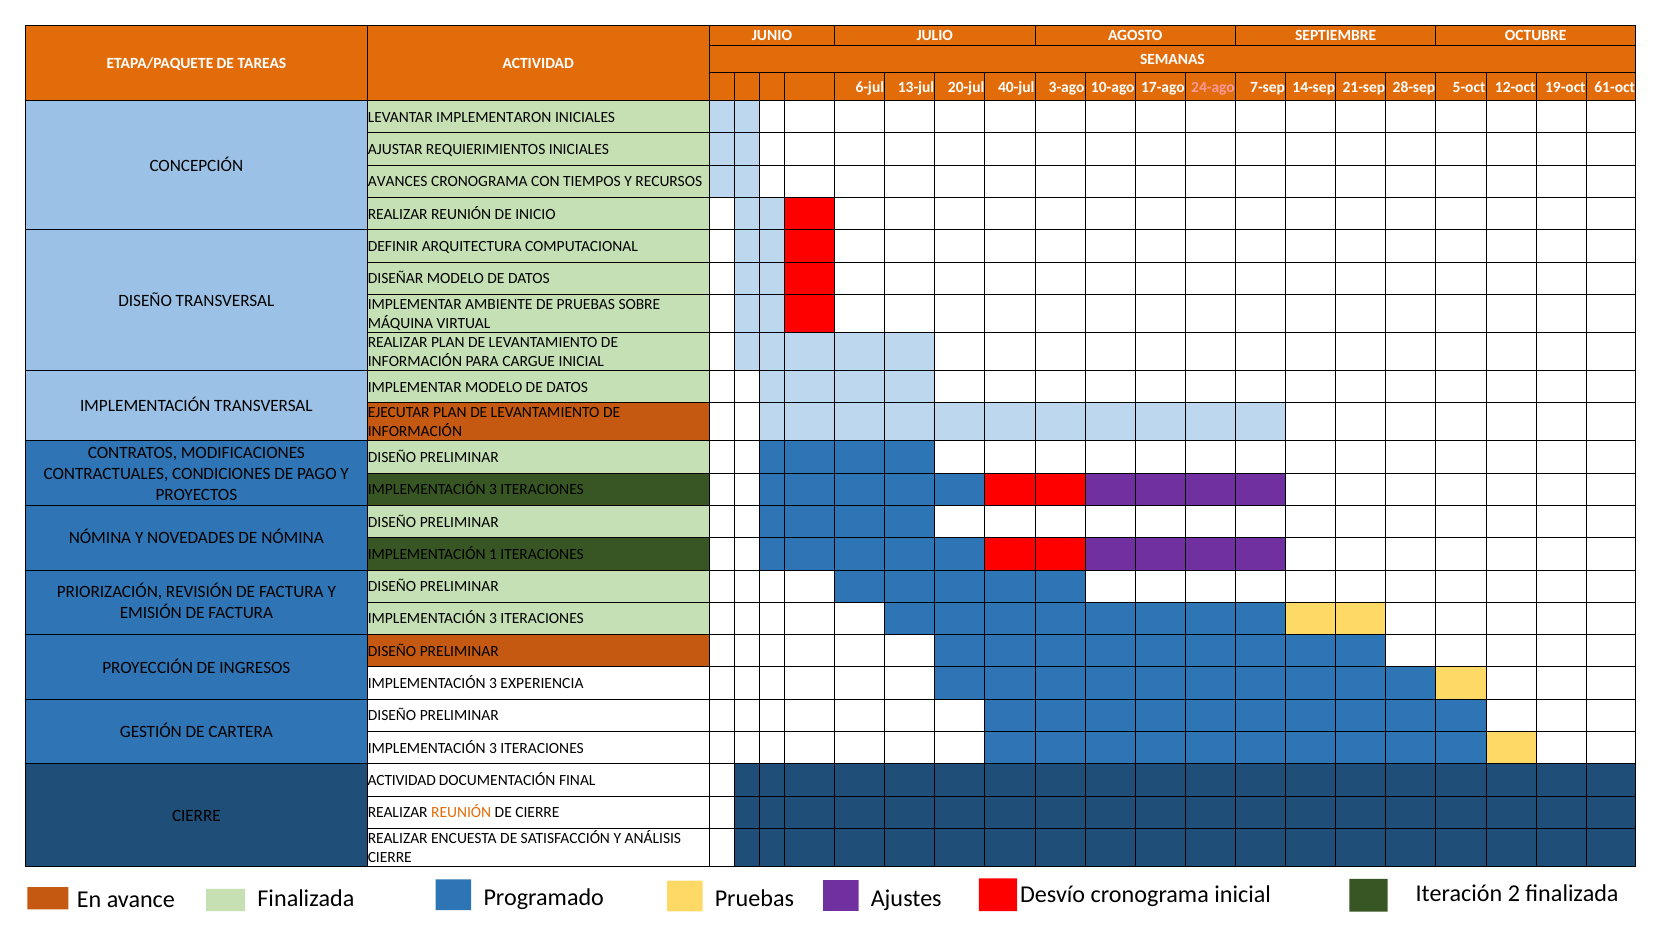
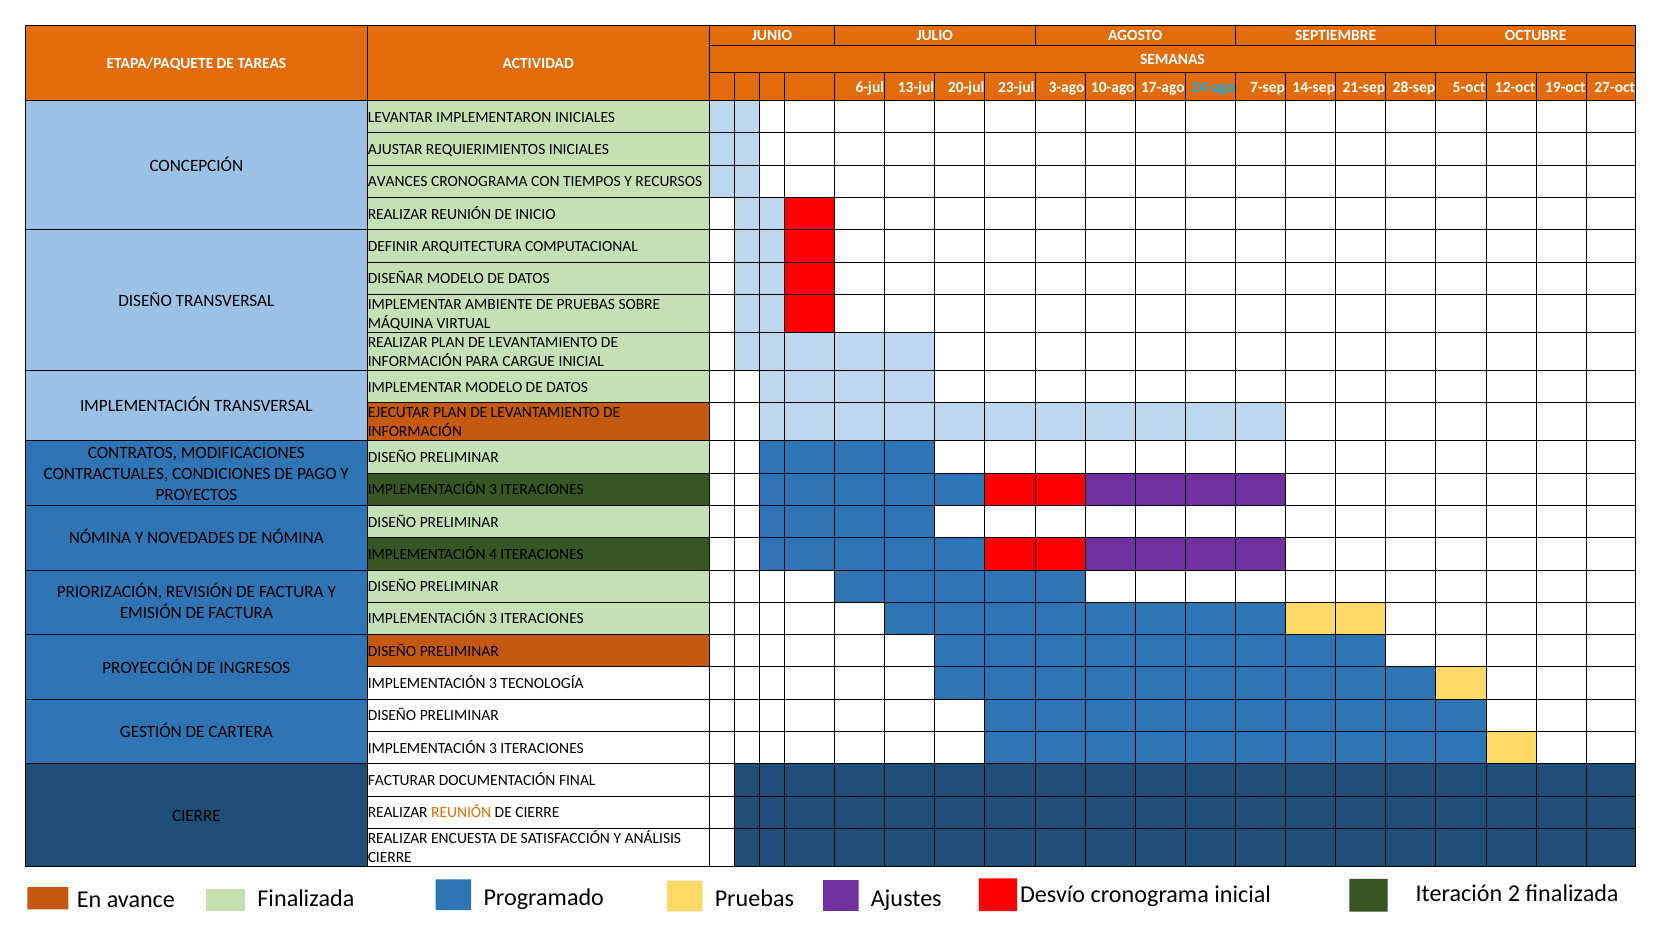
40-jul: 40-jul -> 23-jul (1016, 87)
24-ago colour: pink -> light blue (1213, 87)
61-oct: 61-oct -> 27-oct (1615, 87)
1: 1 -> 4 (493, 554)
EXPERIENCIA: EXPERIENCIA -> TECNOLOGÍA (542, 683)
ACTIVIDAD: ACTIVIDAD -> FACTURAR (402, 780)
